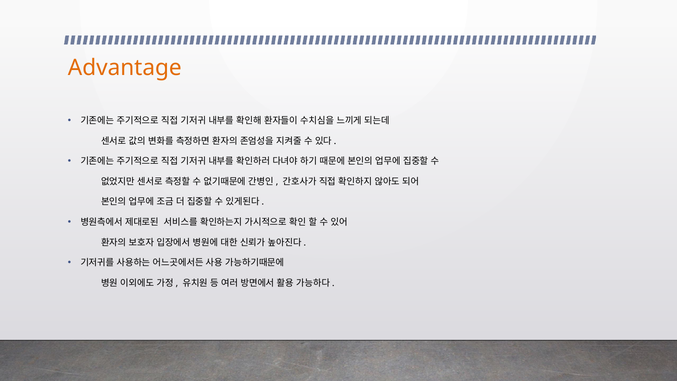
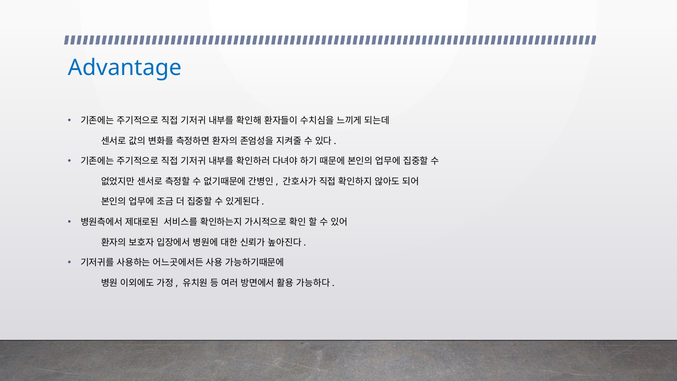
Advantage colour: orange -> blue (125, 68)
